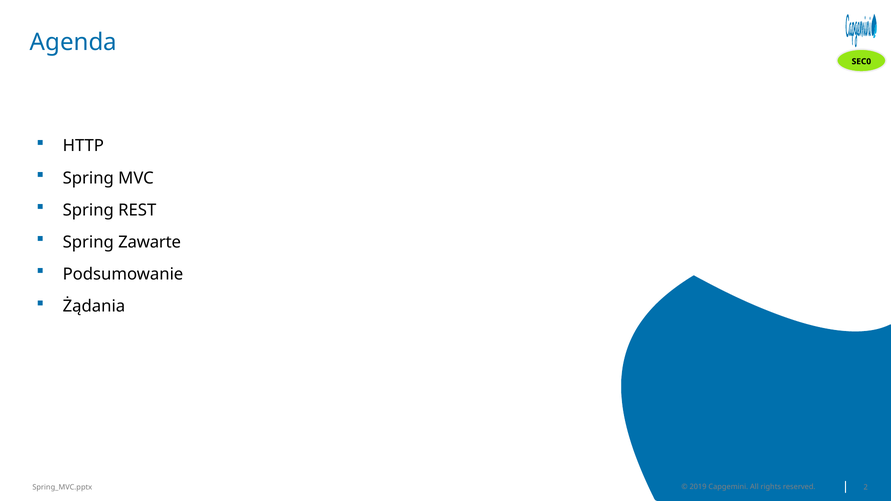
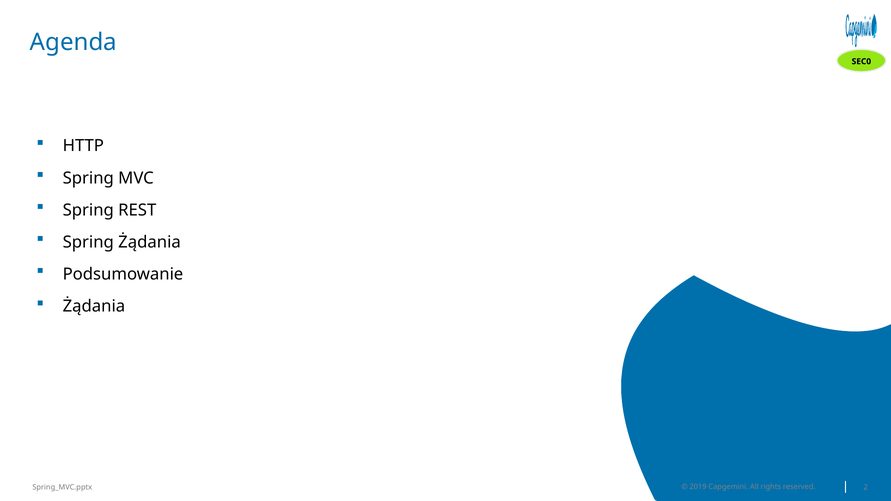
Spring Zawarte: Zawarte -> Żądania (150, 242)
